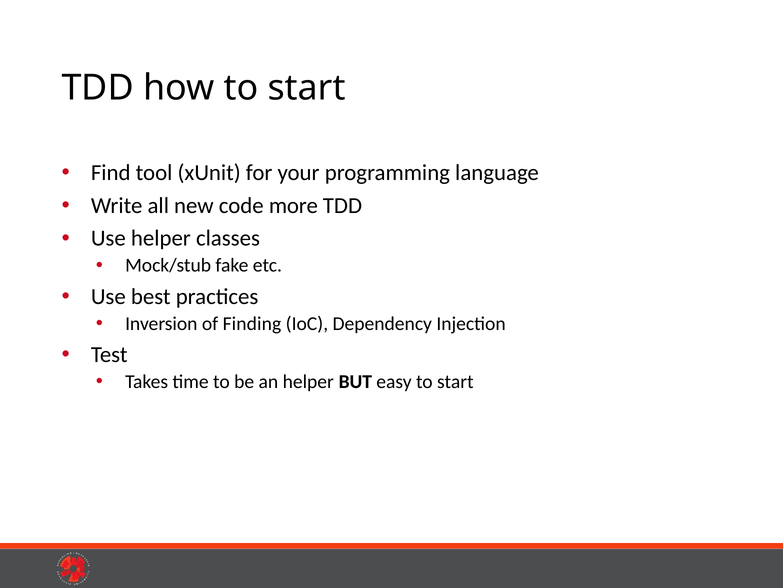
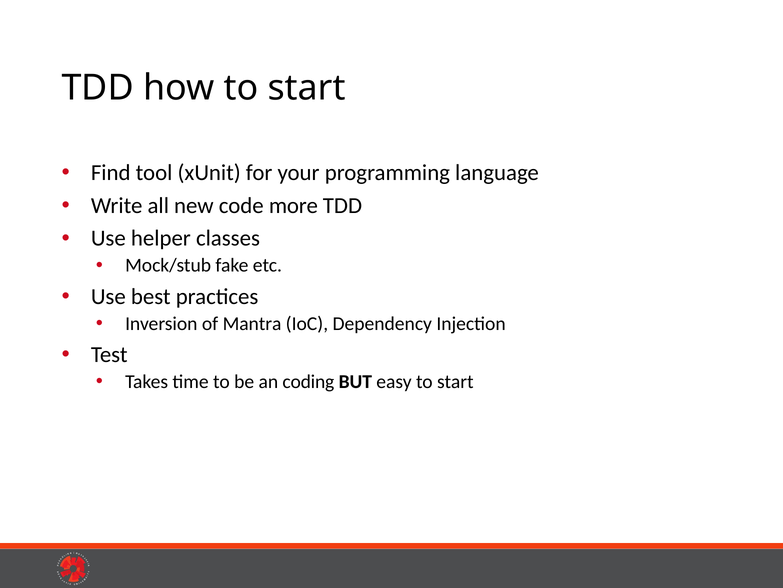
Finding: Finding -> Mantra (252, 323)
an helper: helper -> coding (308, 381)
